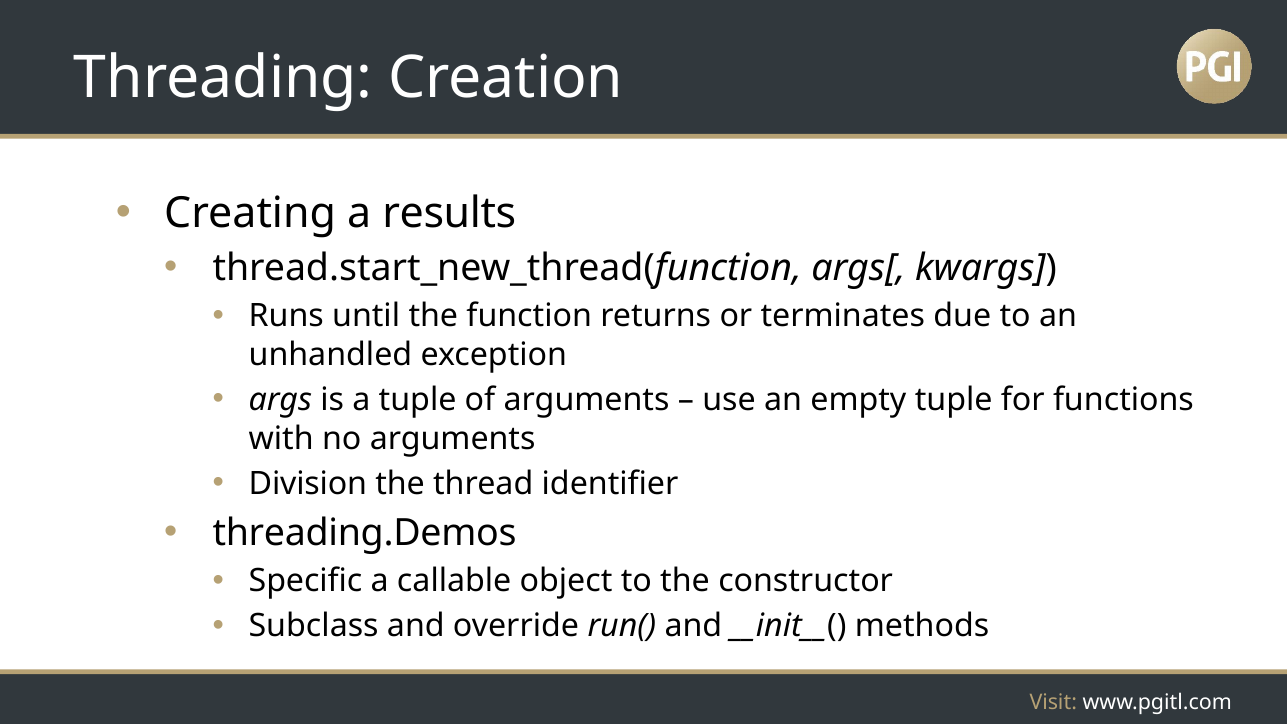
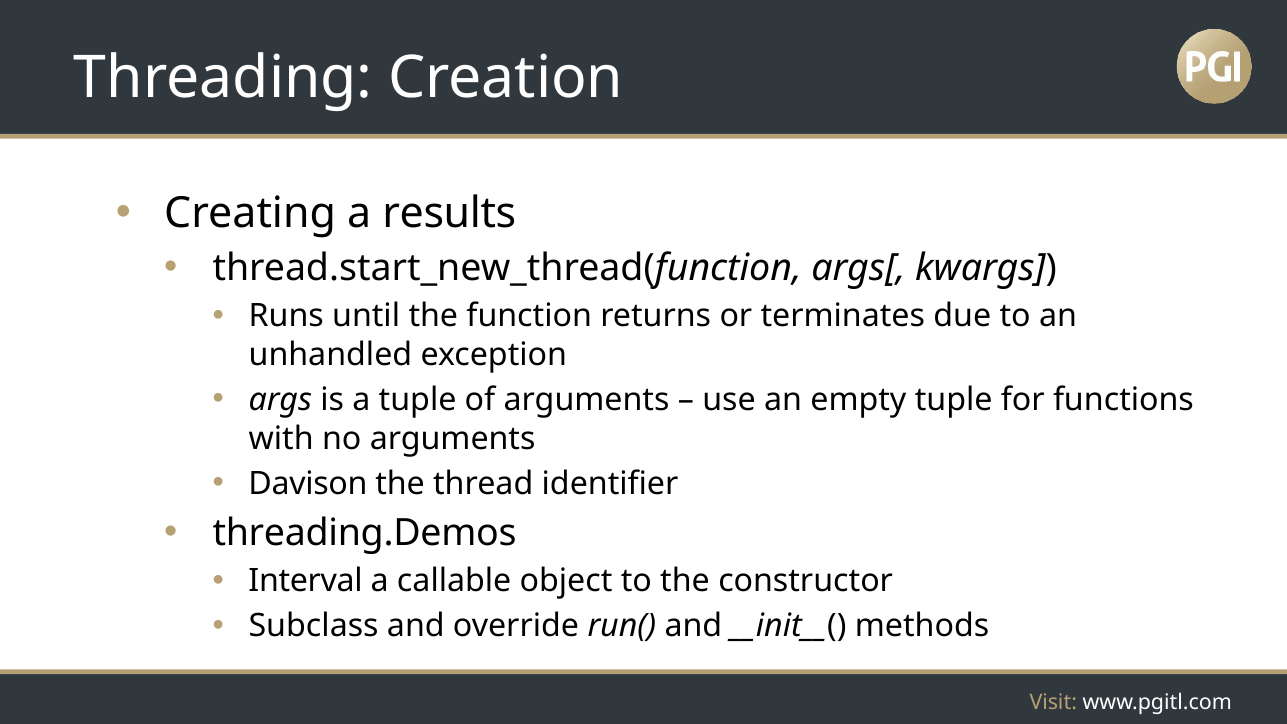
Division: Division -> Davison (308, 484)
Specific: Specific -> Interval (306, 581)
